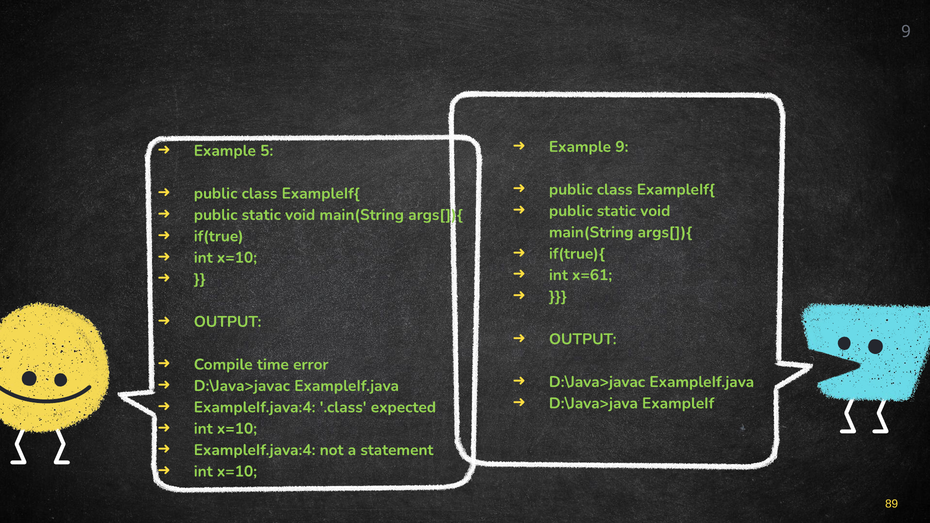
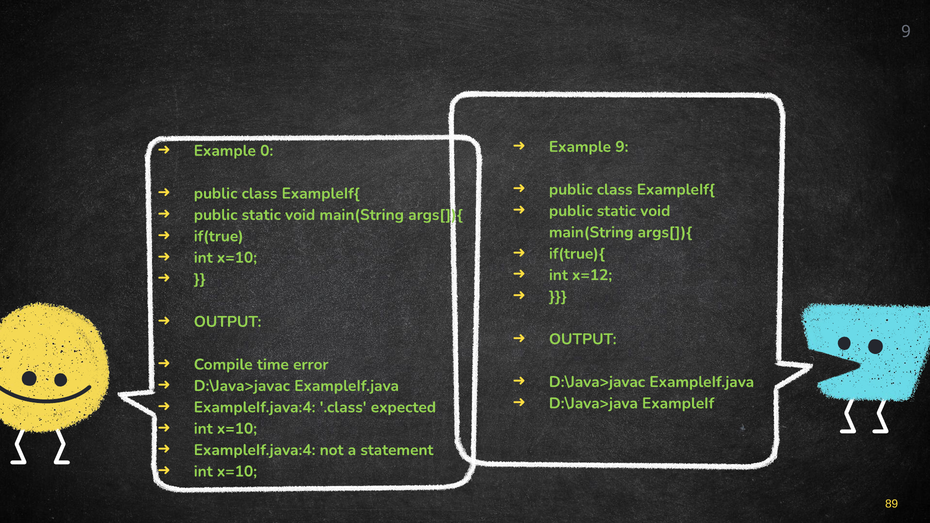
5: 5 -> 0 (267, 151)
x=61: x=61 -> x=12 (592, 275)
